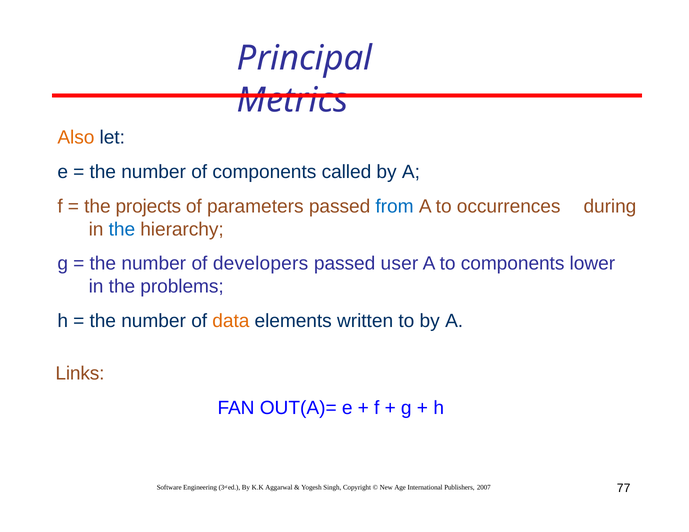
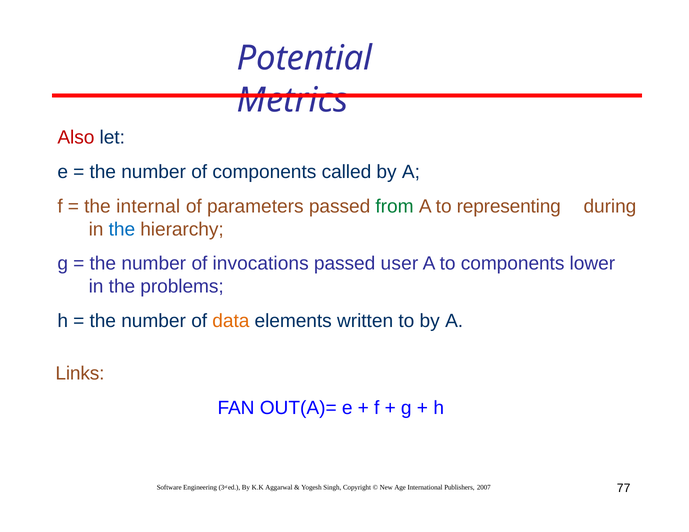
Principal: Principal -> Potential (305, 58)
Also colour: orange -> red (76, 138)
projects: projects -> internal (148, 206)
from colour: blue -> green (395, 206)
occurrences: occurrences -> representing (509, 206)
developers: developers -> invocations (261, 264)
